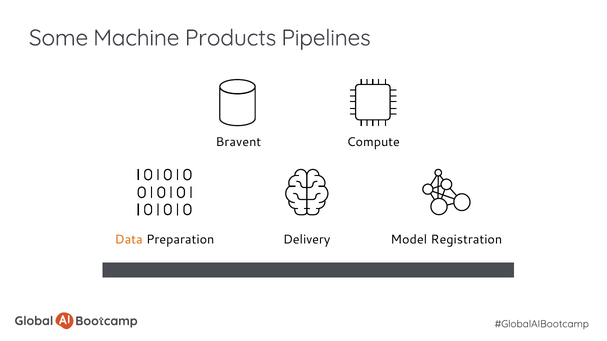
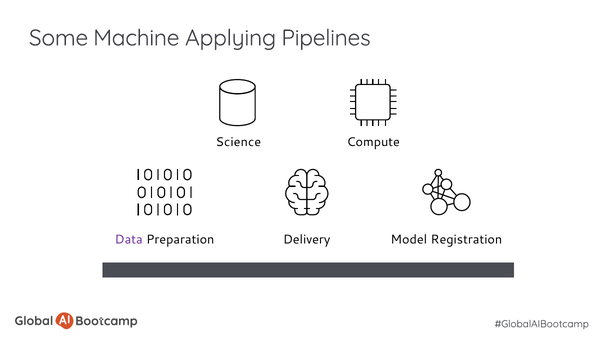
Products: Products -> Applying (231, 38)
Bravent: Bravent -> Science (238, 142)
Data colour: orange -> purple (129, 240)
